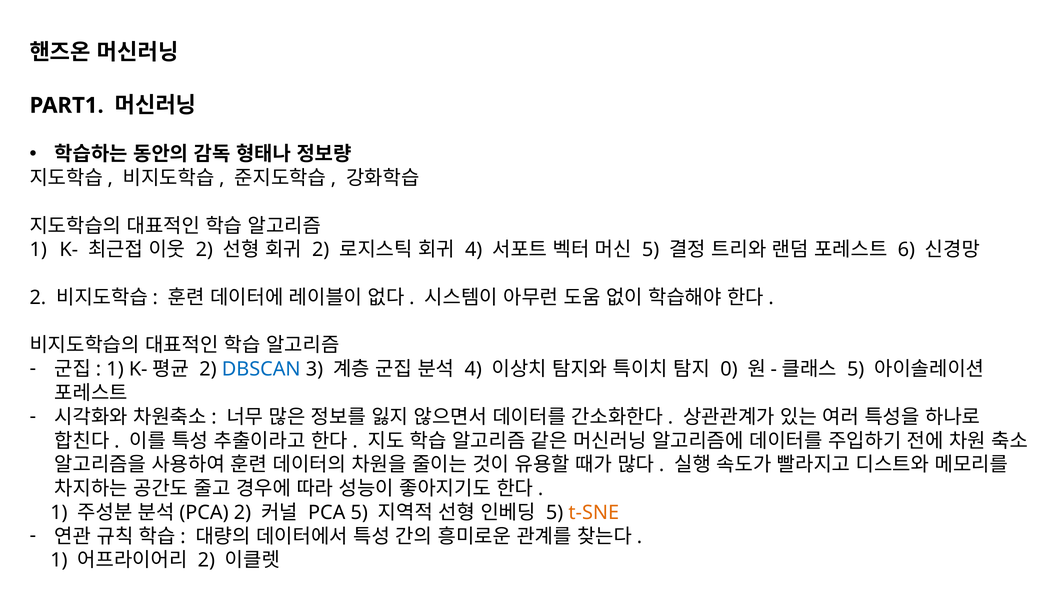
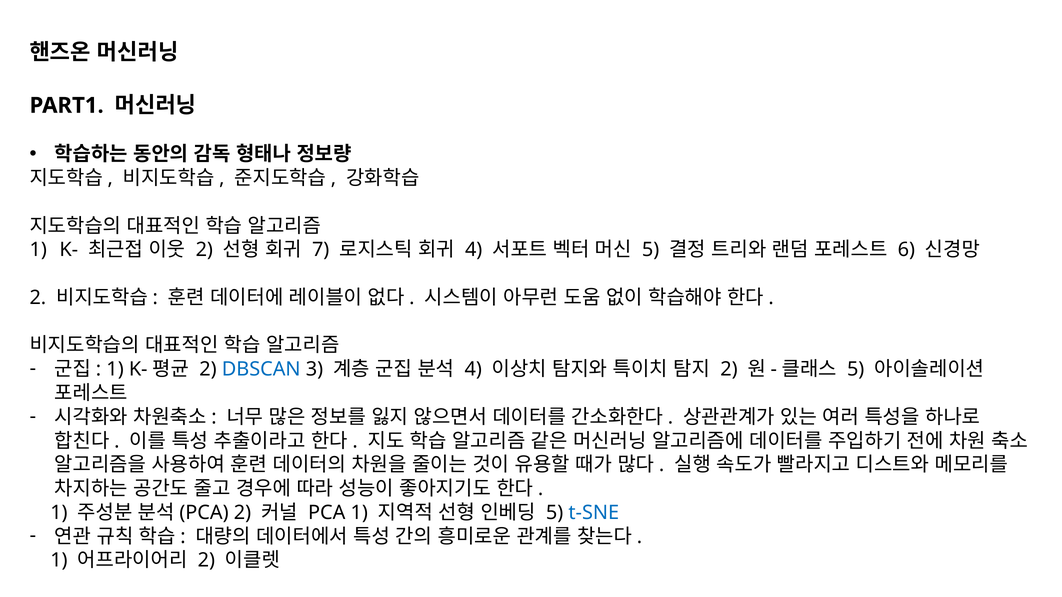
2: 2 -> 7 (321, 250)
0: 0 -> 2 (729, 370)
PCA 5: 5 -> 1 (359, 513)
t-SNE colour: orange -> blue (594, 513)
